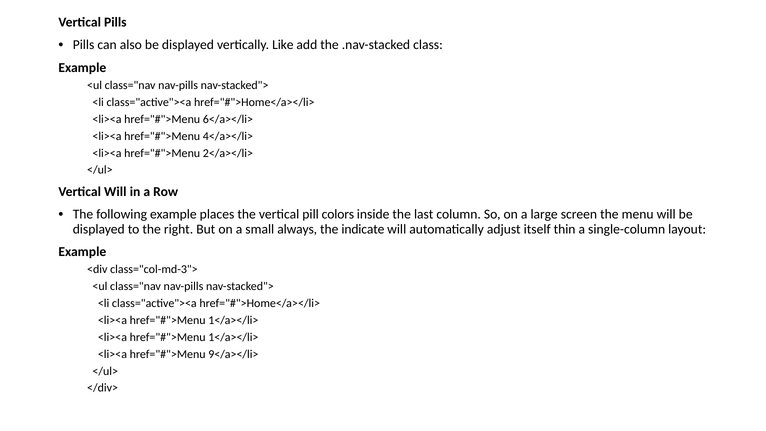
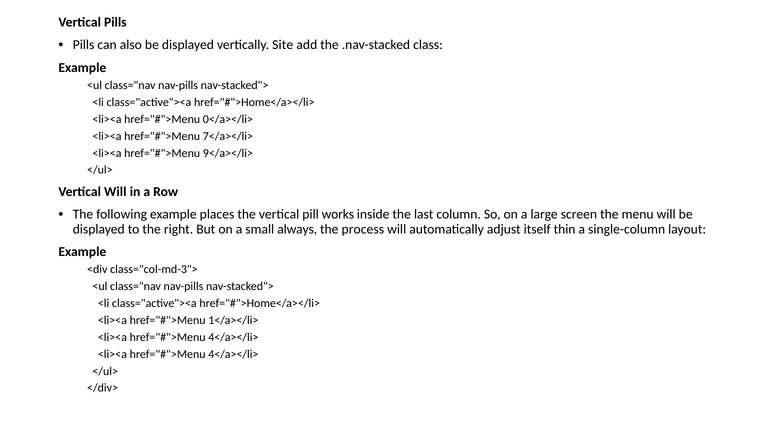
Like: Like -> Site (283, 45)
6</a></li>: 6</a></li> -> 0</a></li> (228, 119)
4</a></li>: 4</a></li> -> 7</a></li> (228, 136)
2</a></li>: 2</a></li> -> 9</a></li> (228, 153)
colors: colors -> works (338, 214)
indicate: indicate -> process (363, 229)
1</a></li>: 1</a></li> -> 4</a></li> (233, 337)
9</a></li>: 9</a></li> -> 4</a></li> (233, 354)
